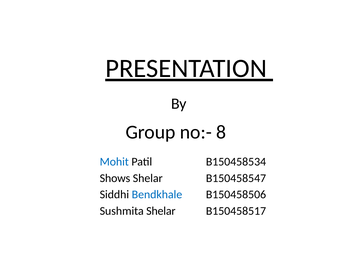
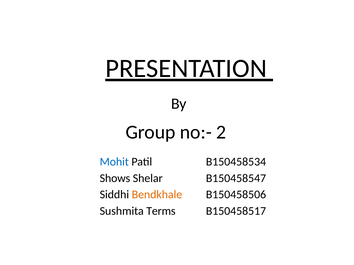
8: 8 -> 2 (221, 132)
Bendkhale colour: blue -> orange (157, 195)
Sushmita Shelar: Shelar -> Terms (161, 211)
